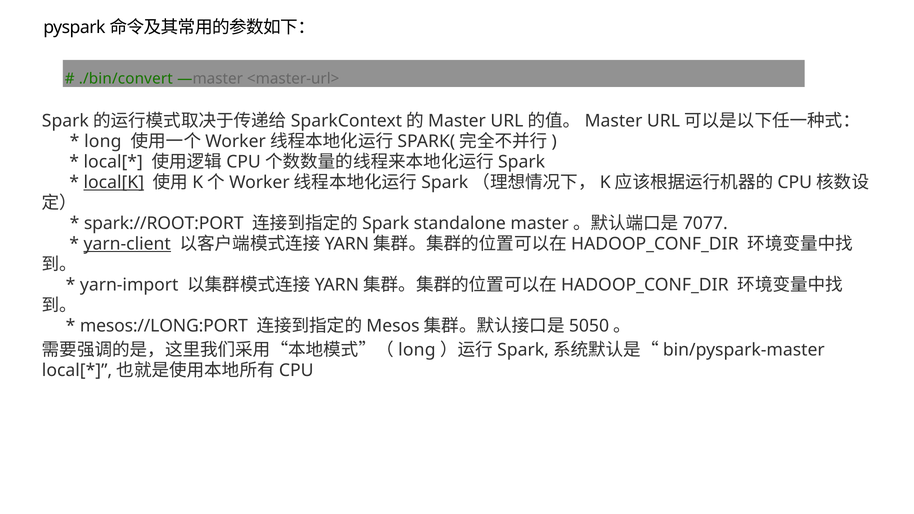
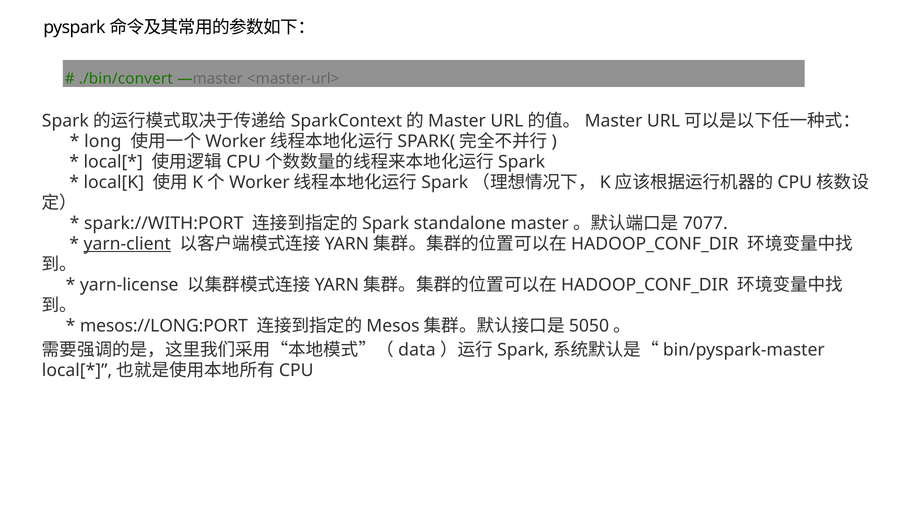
local[K underline: present -> none (114, 183)
spark://ROOT:PORT: spark://ROOT:PORT -> spark://WITH:PORT (164, 224)
yarn-import: yarn-import -> yarn-license (129, 285)
long: long -> data (417, 350)
